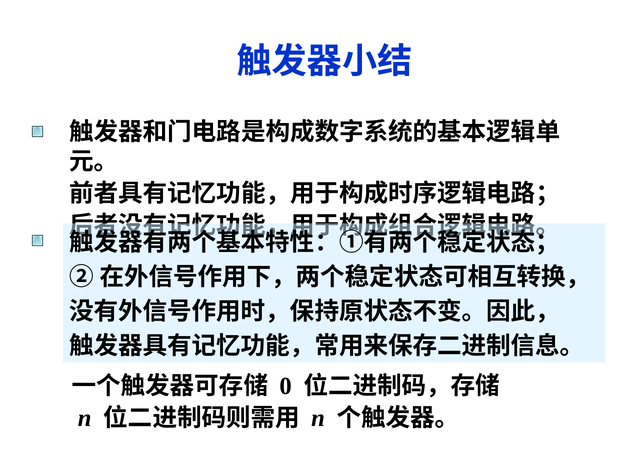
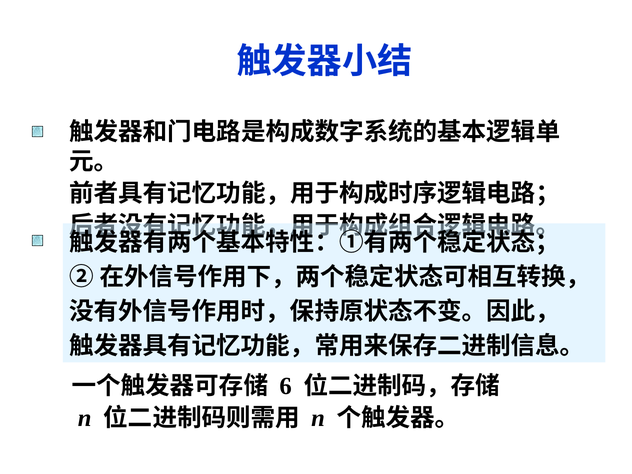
0: 0 -> 6 (286, 386)
